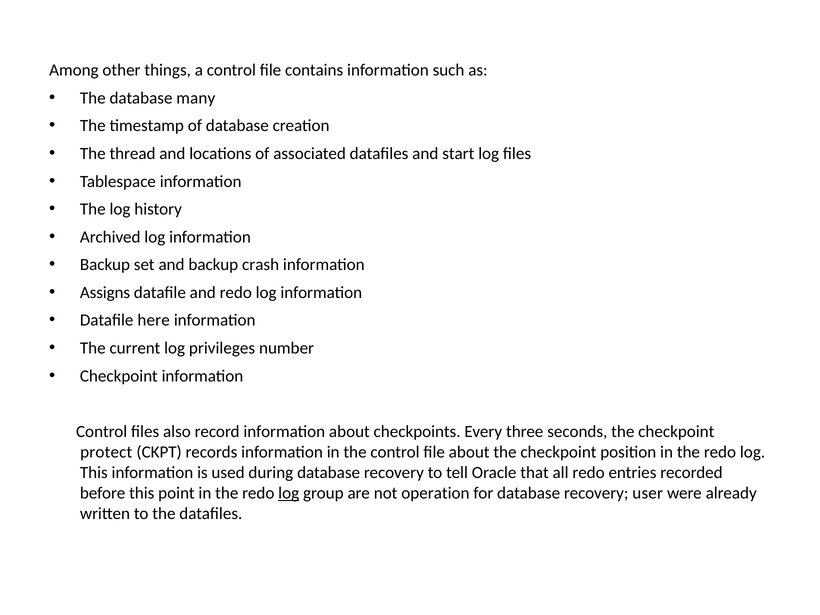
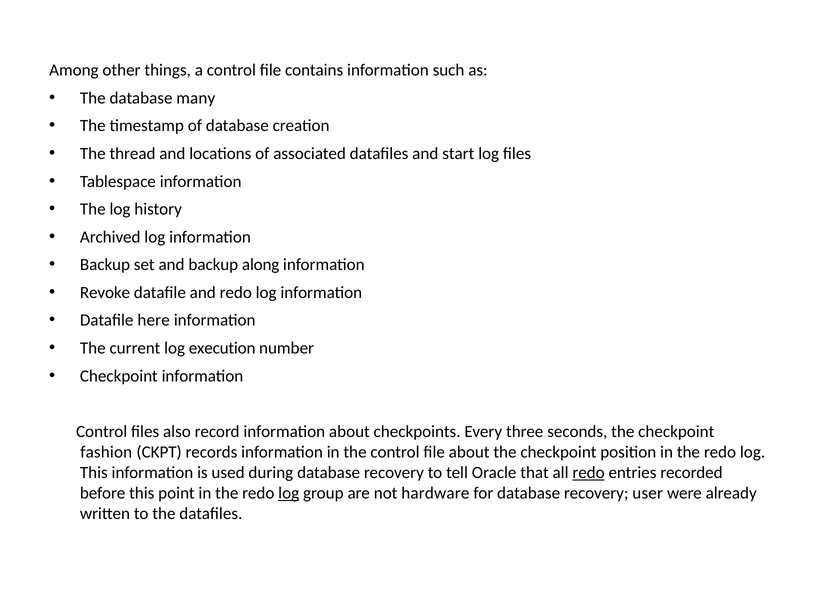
crash: crash -> along (261, 265)
Assigns: Assigns -> Revoke (105, 293)
privileges: privileges -> execution (222, 348)
protect: protect -> fashion (106, 452)
redo underline: none -> present (589, 473)
operation: operation -> hardware (435, 493)
